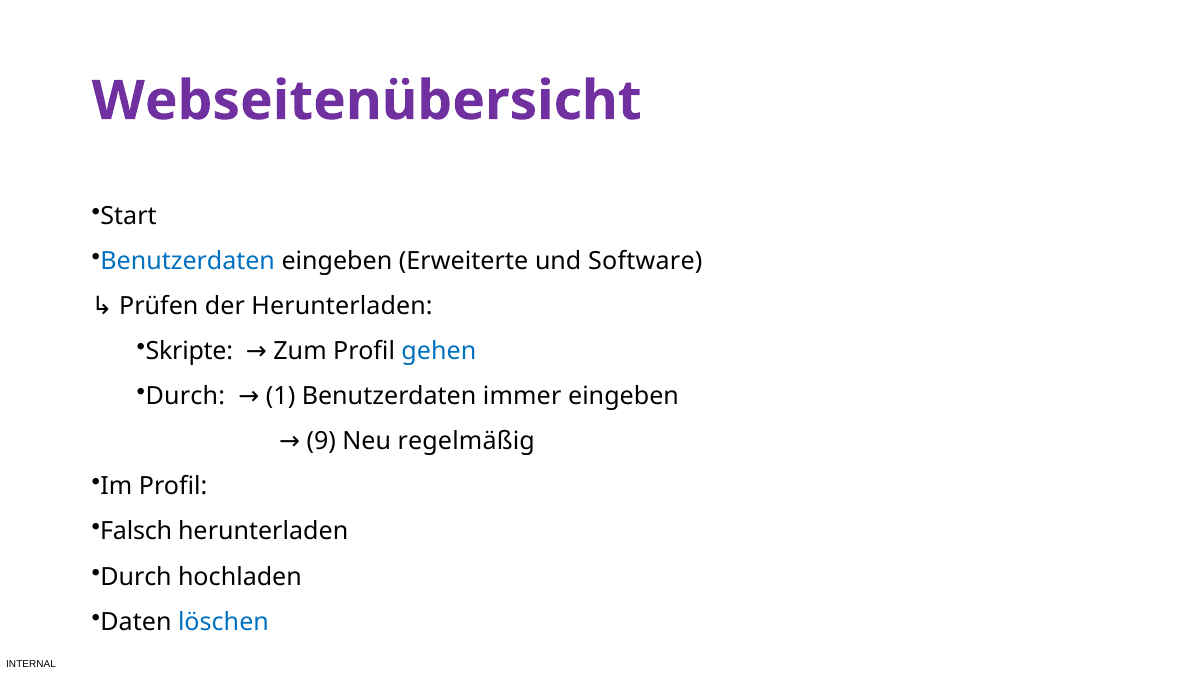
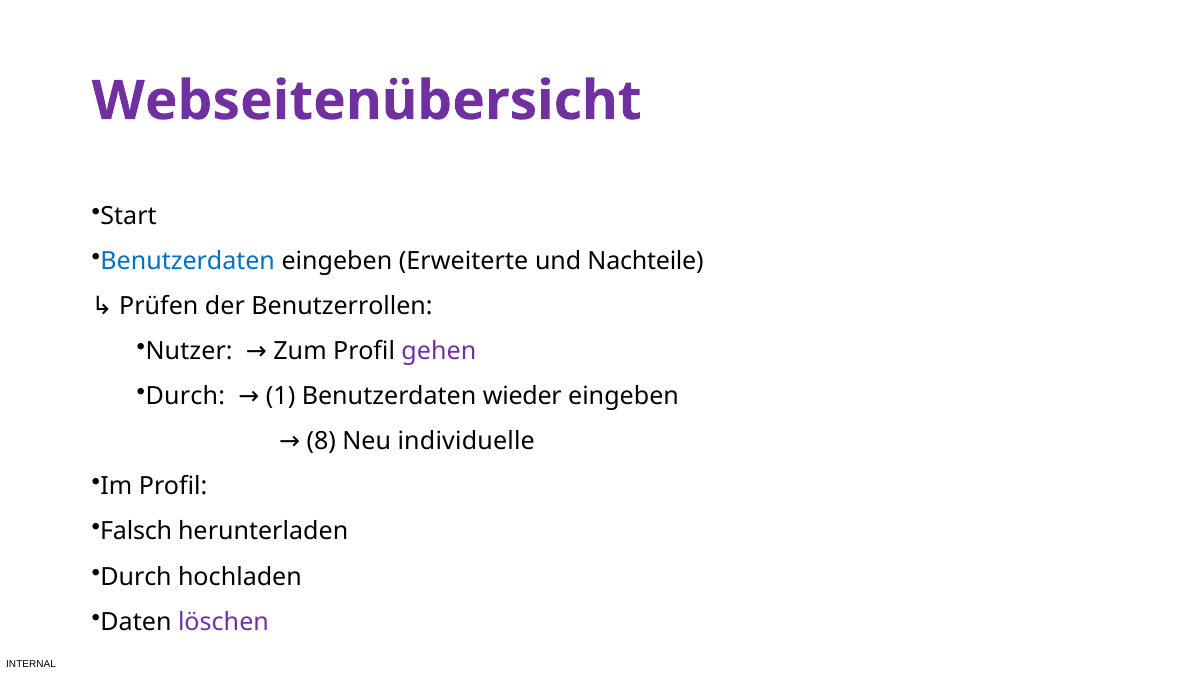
Software: Software -> Nachteile (646, 261)
der Herunterladen: Herunterladen -> Benutzerrollen (342, 306)
Skripte: Skripte -> Nutzer (189, 352)
gehen colour: blue -> purple (439, 352)
immer: immer -> wieder (522, 397)
9: 9 -> 8 (321, 442)
regelmäßig: regelmäßig -> individuelle (466, 442)
löschen colour: blue -> purple (223, 622)
